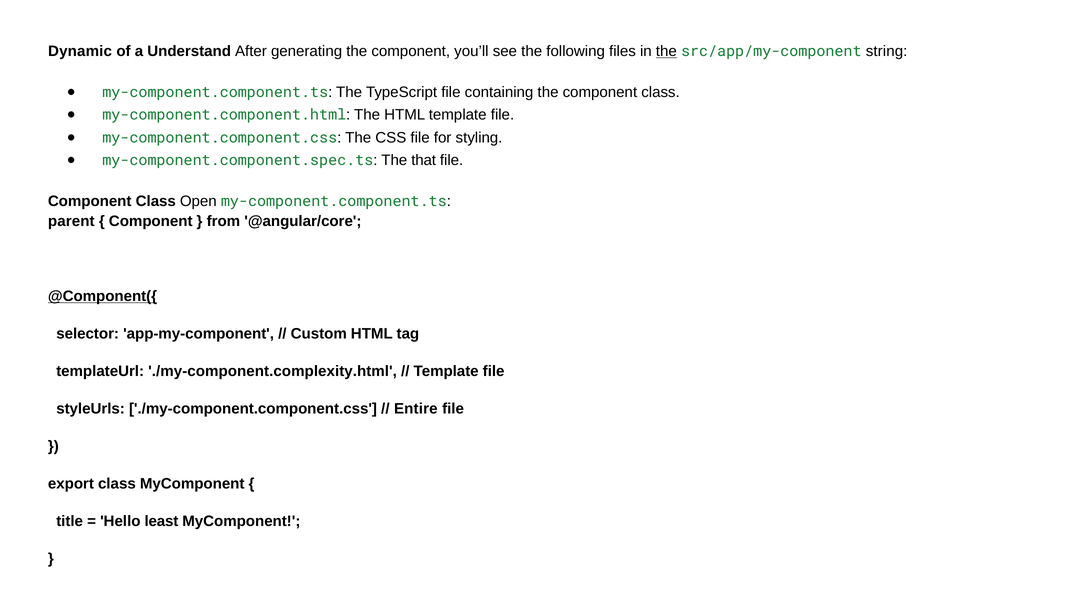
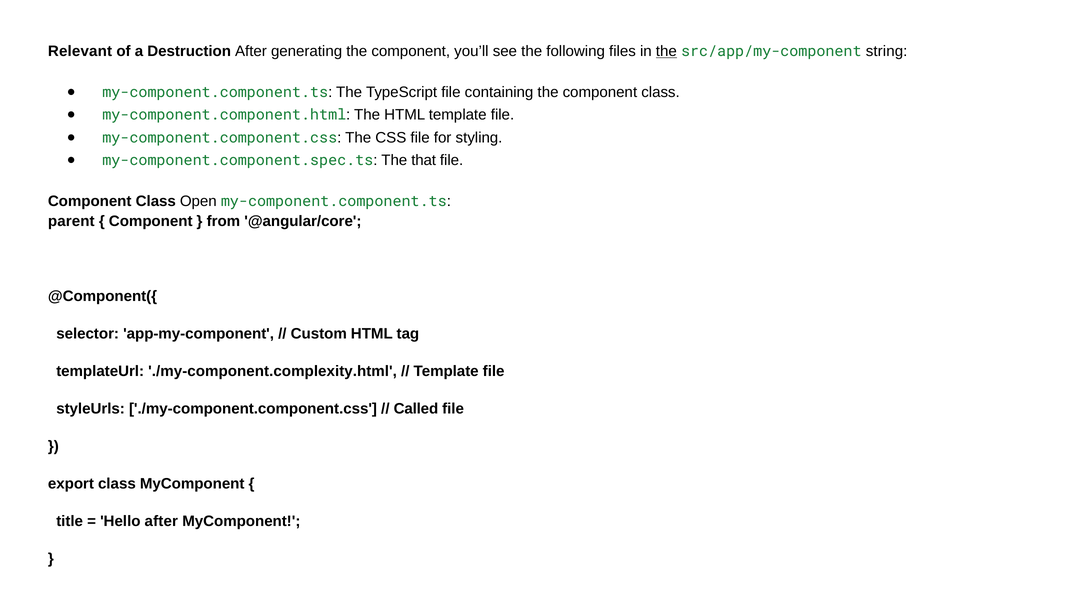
Dynamic: Dynamic -> Relevant (80, 51)
Understand: Understand -> Destruction (189, 51)
@Component({ underline: present -> none (103, 296)
Entire: Entire -> Called (416, 409)
Hello least: least -> after (161, 521)
